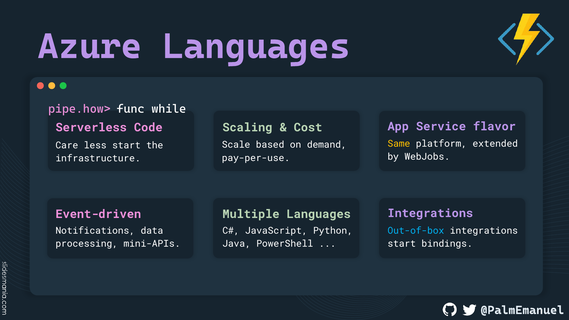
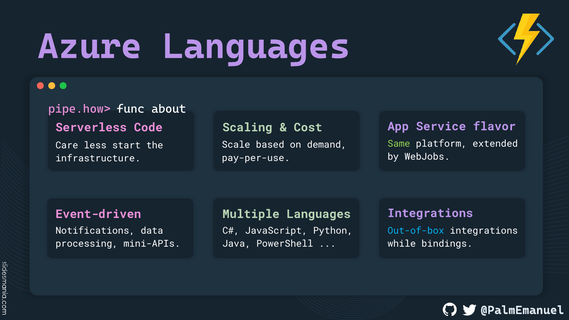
while: while -> about (169, 109)
Same colour: yellow -> light green (399, 144)
start: start -> while (402, 244)
